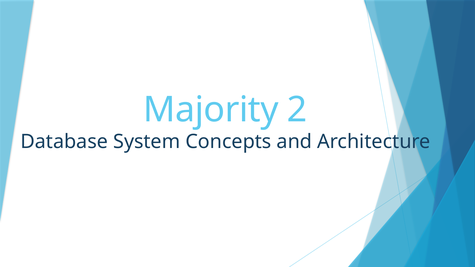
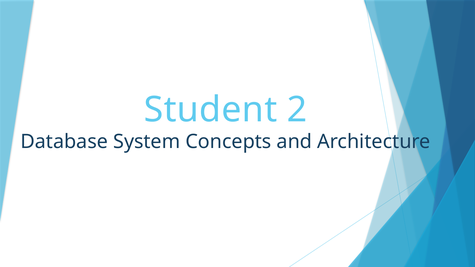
Majority: Majority -> Student (211, 110)
